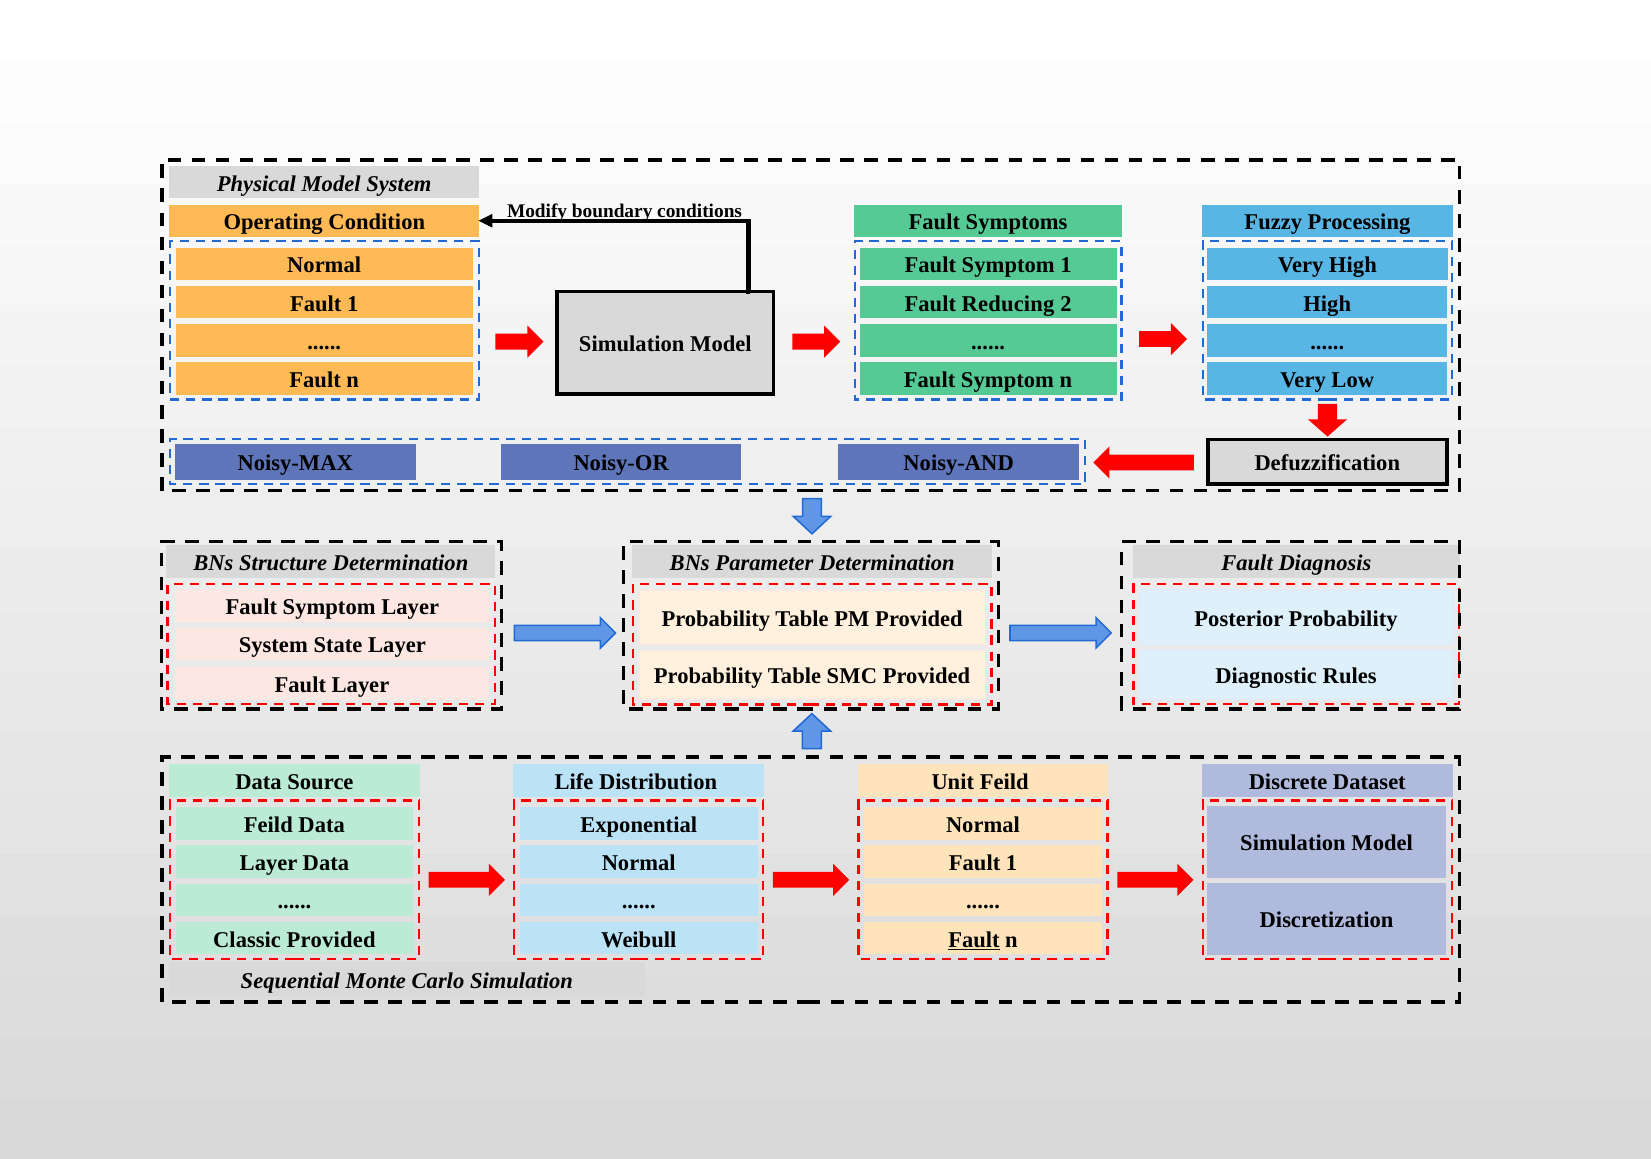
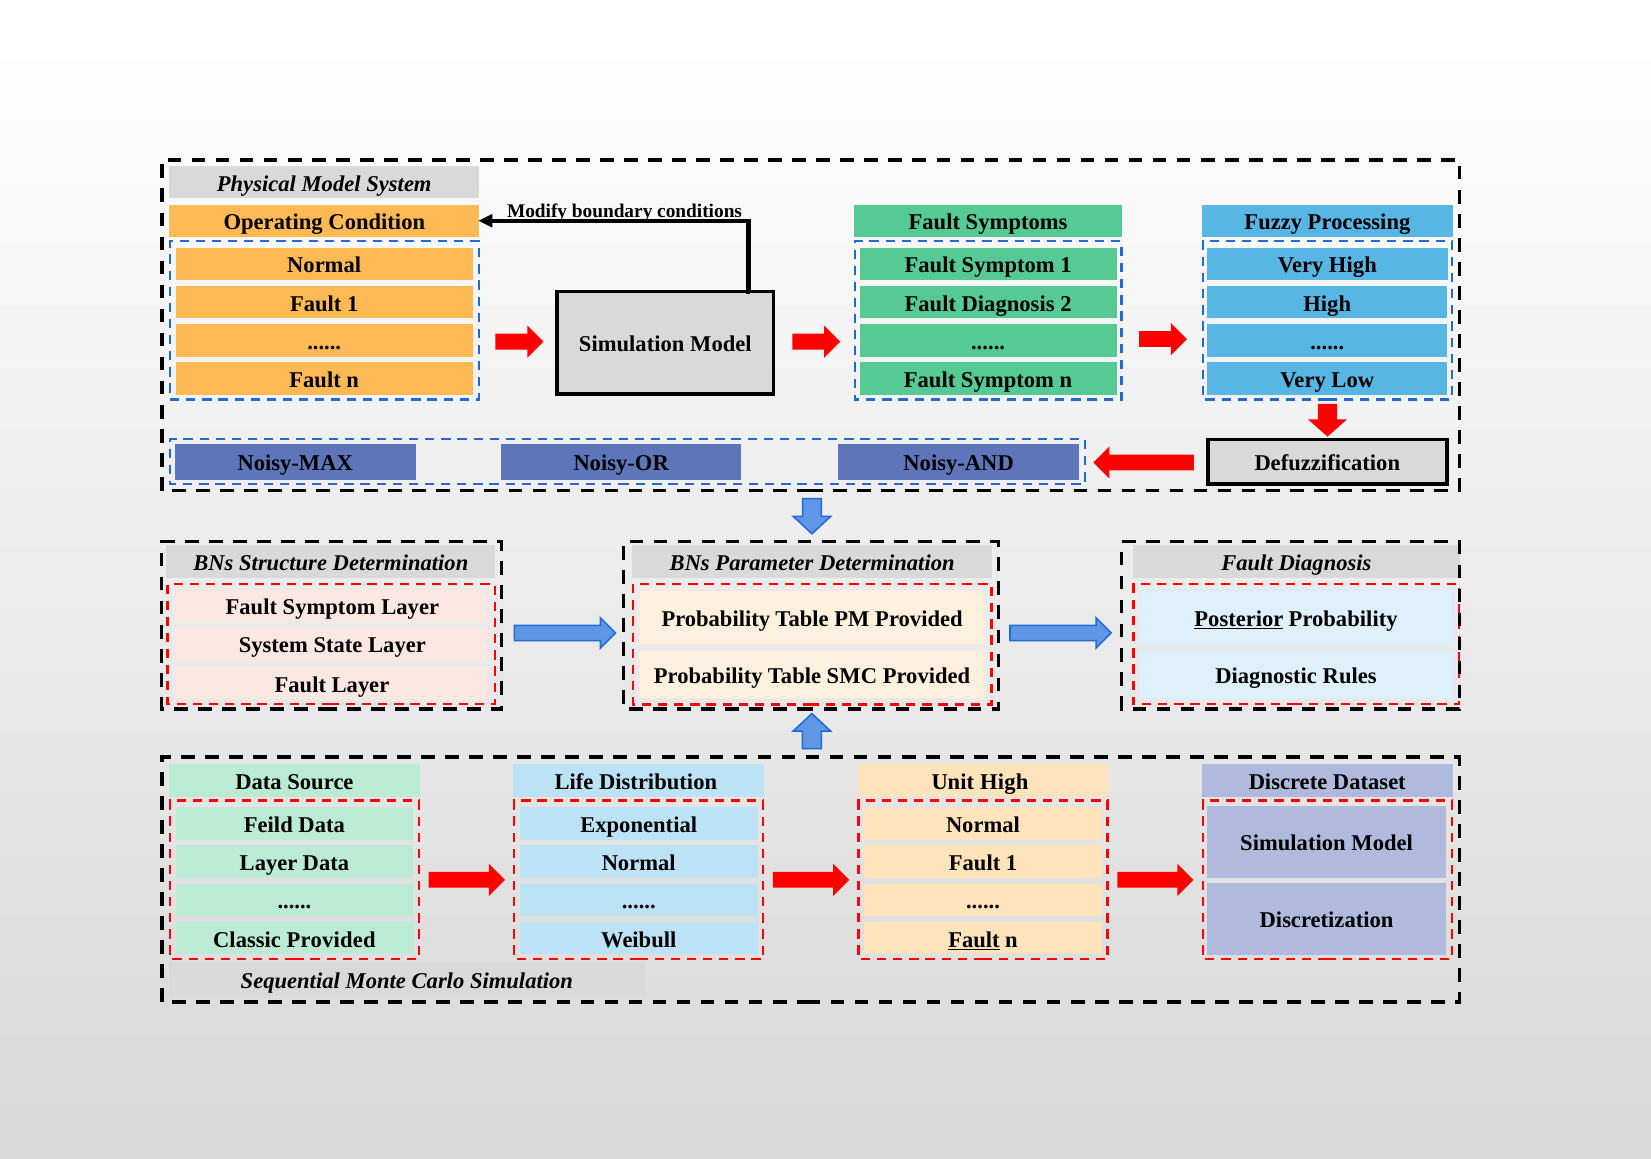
Reducing: Reducing -> Diagnosis (1008, 304)
Posterior underline: none -> present (1239, 619)
Unit Feild: Feild -> High (1004, 782)
